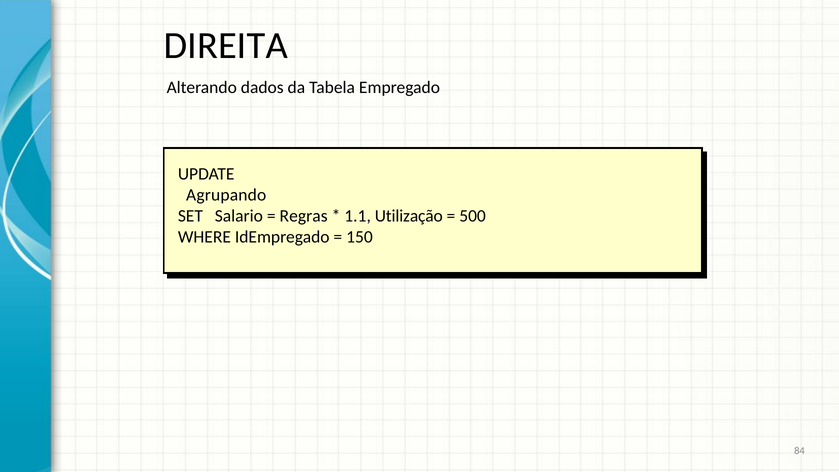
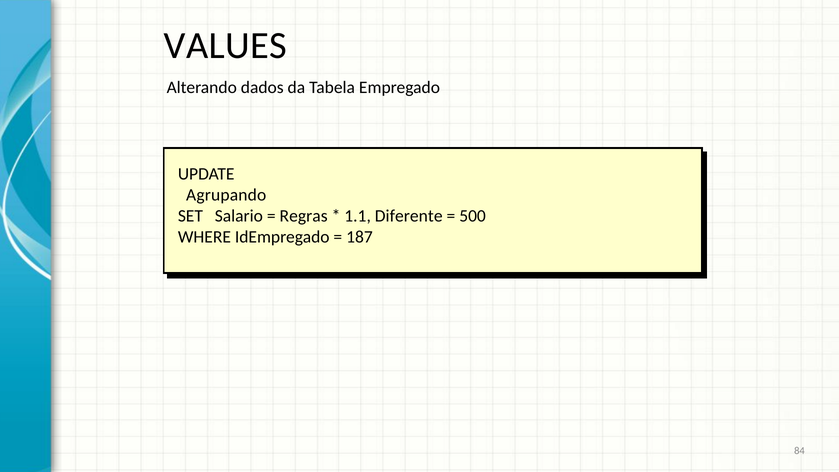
DIREITA: DIREITA -> VALUES (226, 46)
Utilização: Utilização -> Diferente (409, 216)
150: 150 -> 187 (359, 237)
